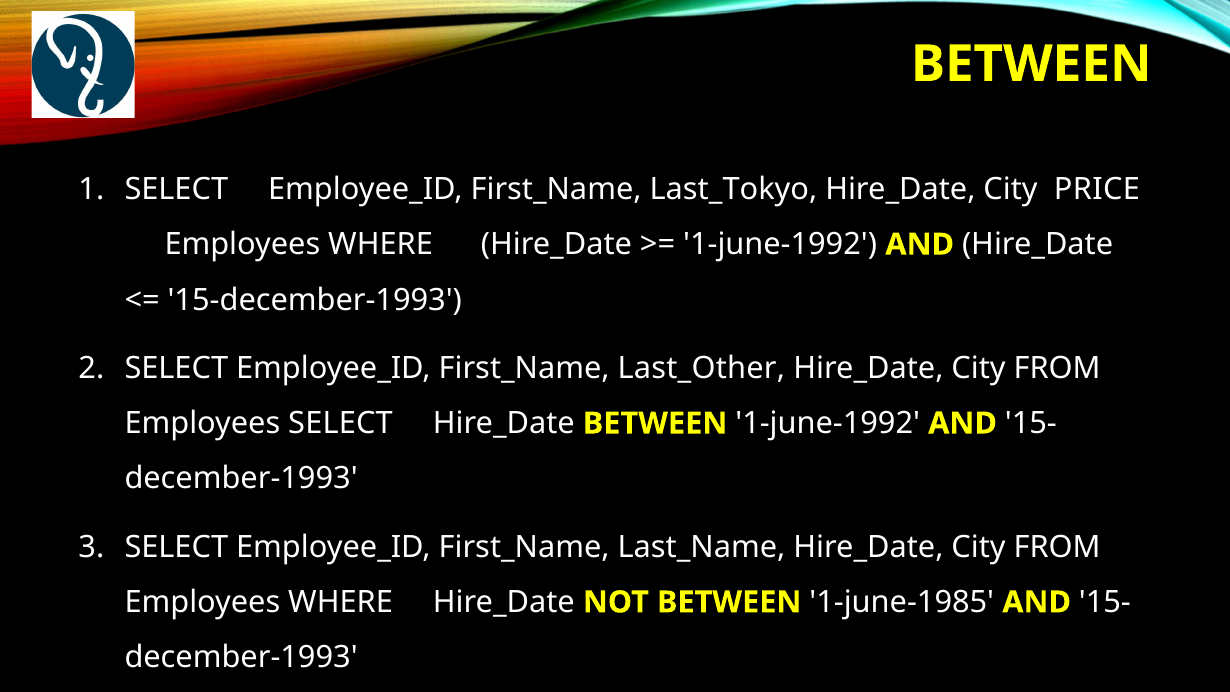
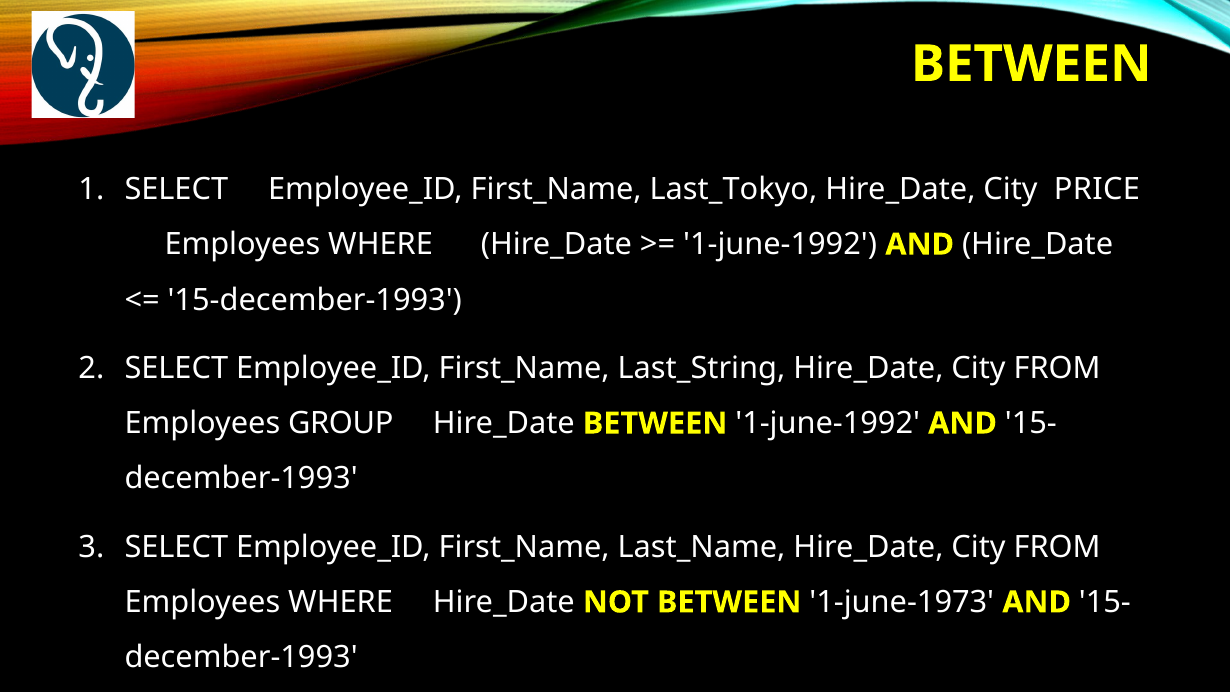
Last_Other: Last_Other -> Last_String (701, 368)
Employees SELECT: SELECT -> GROUP (341, 423)
1-june-1985: 1-june-1985 -> 1-june-1973 (902, 602)
